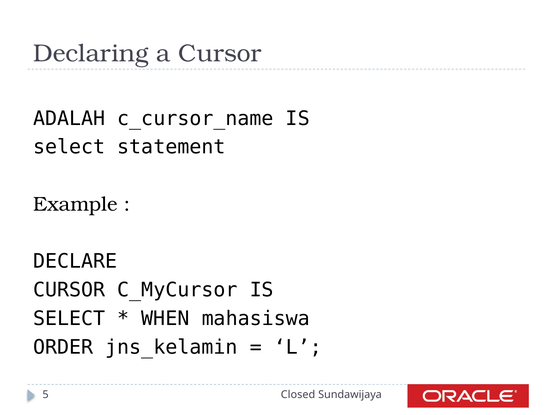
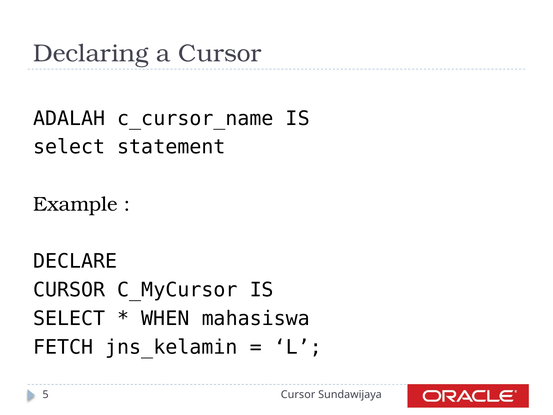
ORDER: ORDER -> FETCH (63, 347)
Closed: Closed -> Cursor (298, 394)
